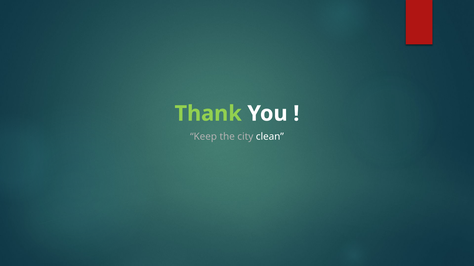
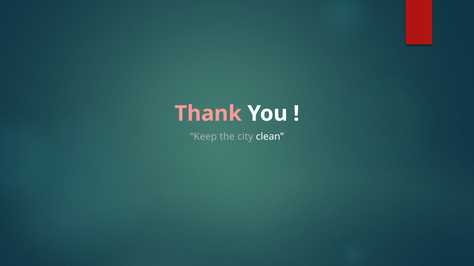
Thank colour: light green -> pink (208, 114)
